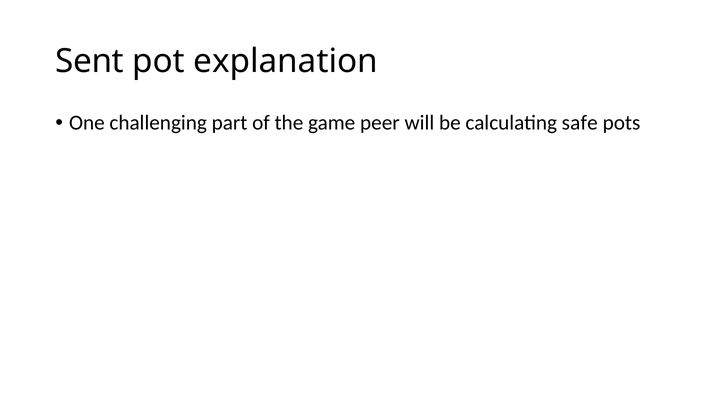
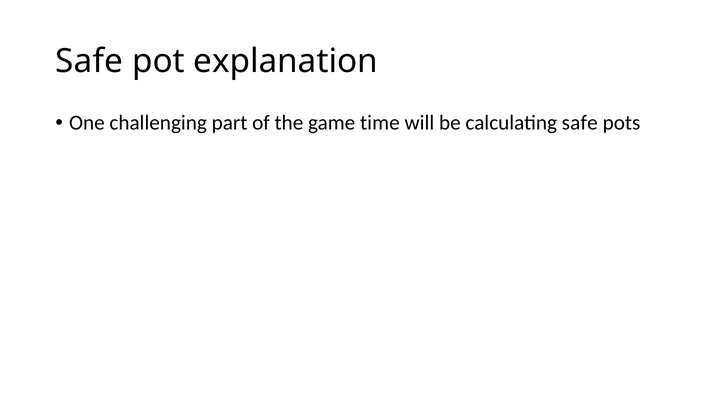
Sent: Sent -> Safe (89, 61)
peer: peer -> time (380, 123)
